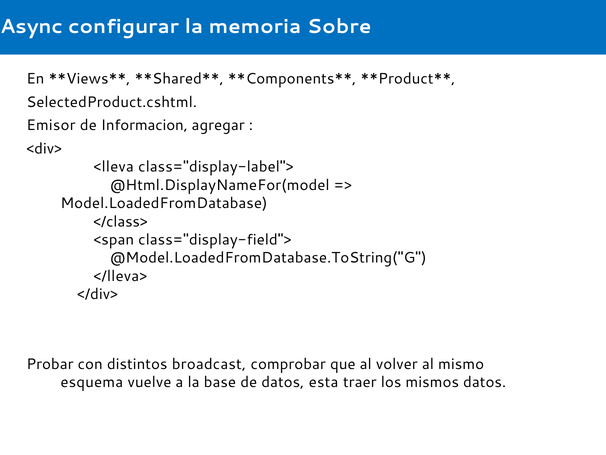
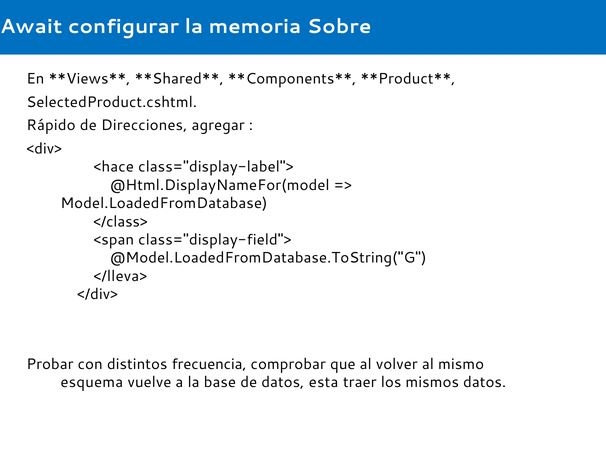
Async: Async -> Await (31, 27)
Emisor: Emisor -> Rápido (51, 125)
Informacion: Informacion -> Direcciones (144, 125)
<lleva: <lleva -> <hace (114, 167)
broadcast: broadcast -> frecuencia (209, 364)
